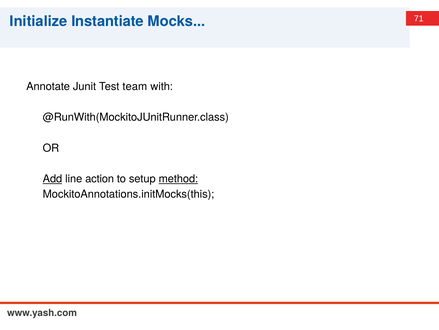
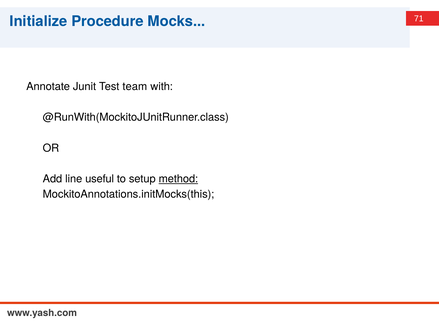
Instantiate: Instantiate -> Procedure (107, 21)
Add underline: present -> none (52, 179)
action: action -> useful (100, 179)
